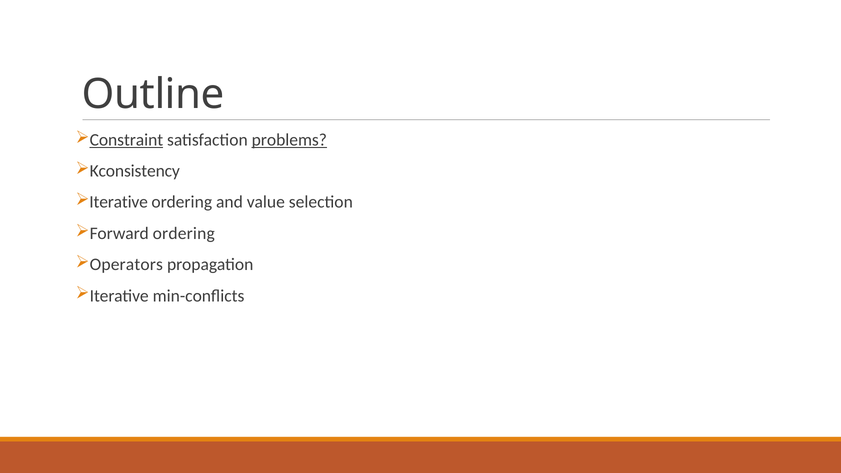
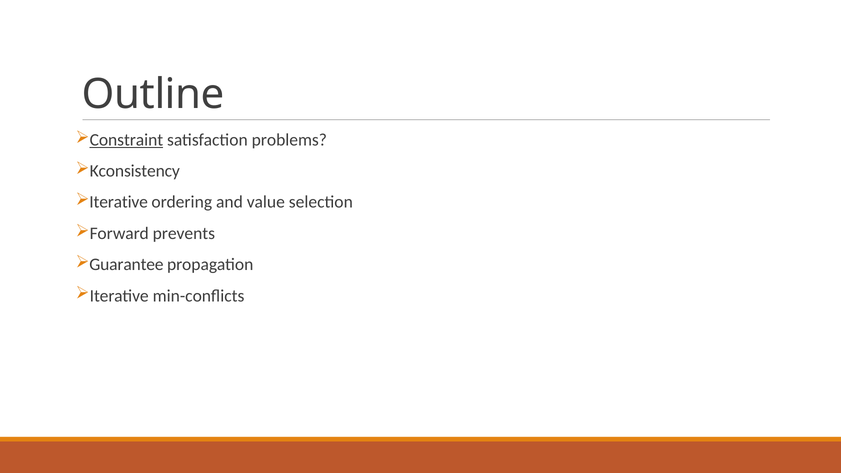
problems underline: present -> none (289, 140)
Forward ordering: ordering -> prevents (184, 233)
Operators: Operators -> Guarantee (126, 265)
